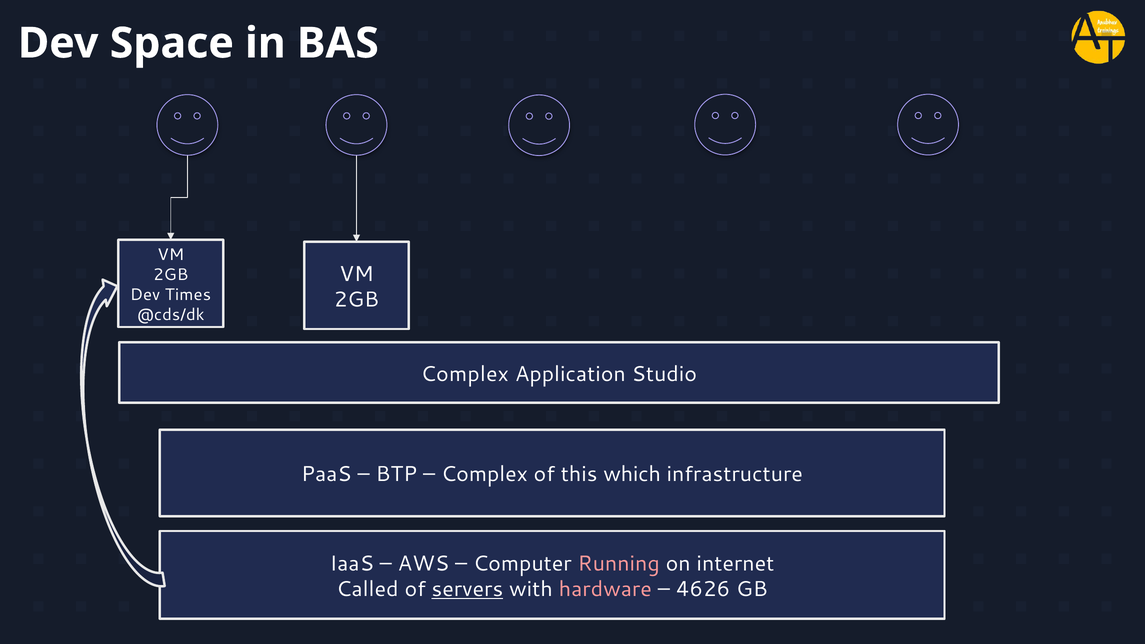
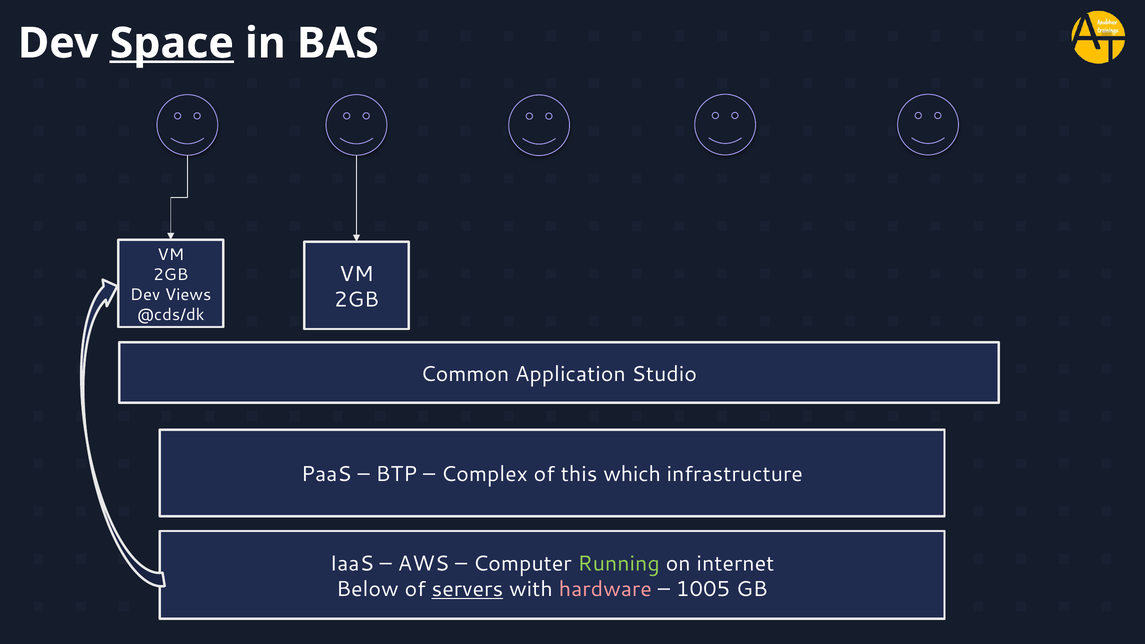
Space underline: none -> present (172, 43)
Times: Times -> Views (188, 295)
Complex: Complex -> Common (465, 374)
Running colour: pink -> light green (619, 564)
Called: Called -> Below (367, 589)
4626: 4626 -> 1005 (703, 589)
